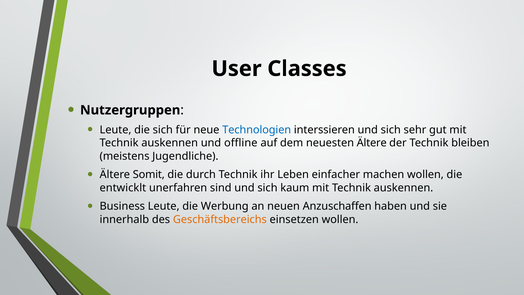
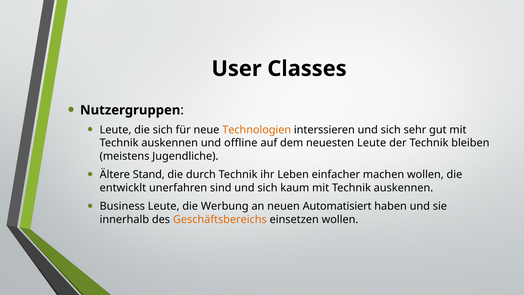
Technologien colour: blue -> orange (257, 130)
neuesten Ältere: Ältere -> Leute (372, 143)
Somit: Somit -> Stand (149, 175)
Anzuschaffen: Anzuschaffen -> Automatisiert (337, 206)
